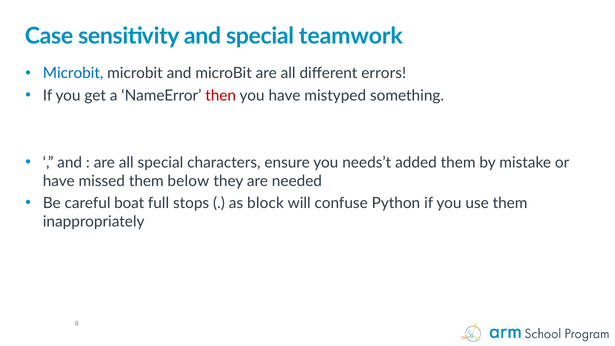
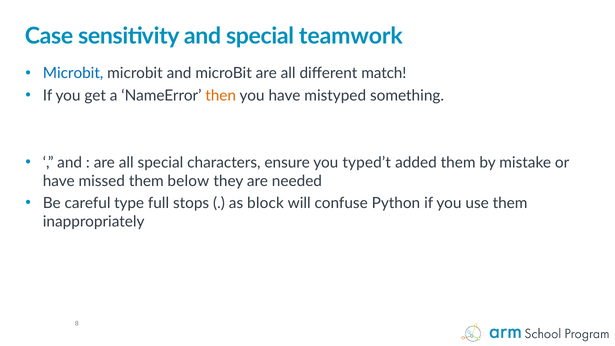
errors: errors -> match (384, 73)
then colour: red -> orange (221, 96)
needs’t: needs’t -> typed’t (367, 162)
boat: boat -> type (129, 203)
